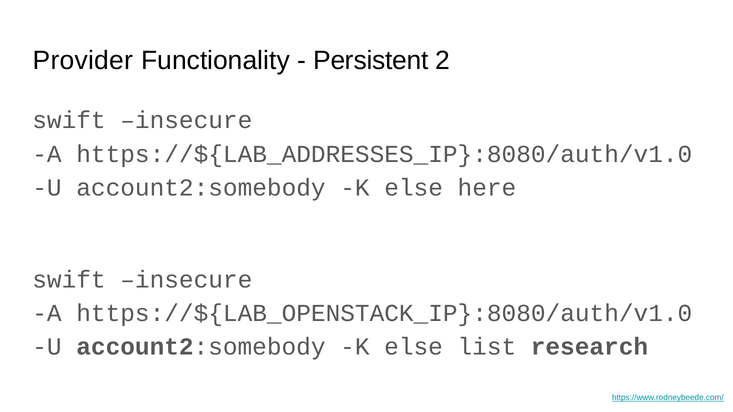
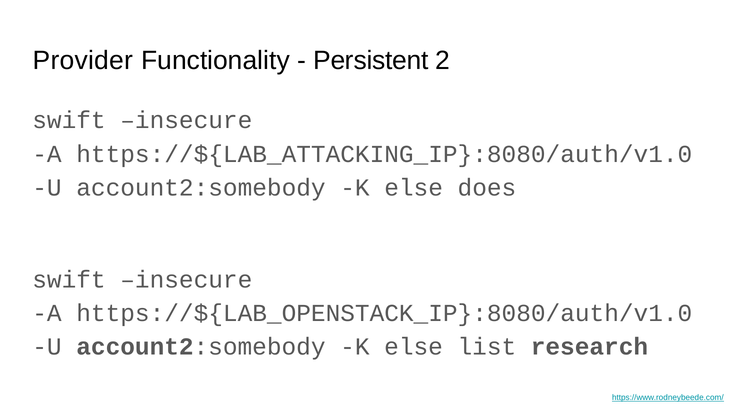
https://${LAB_ADDRESSES_IP}:8080/auth/v1.0: https://${LAB_ADDRESSES_IP}:8080/auth/v1.0 -> https://${LAB_ATTACKING_IP}:8080/auth/v1.0 (384, 154)
here: here -> does (487, 188)
